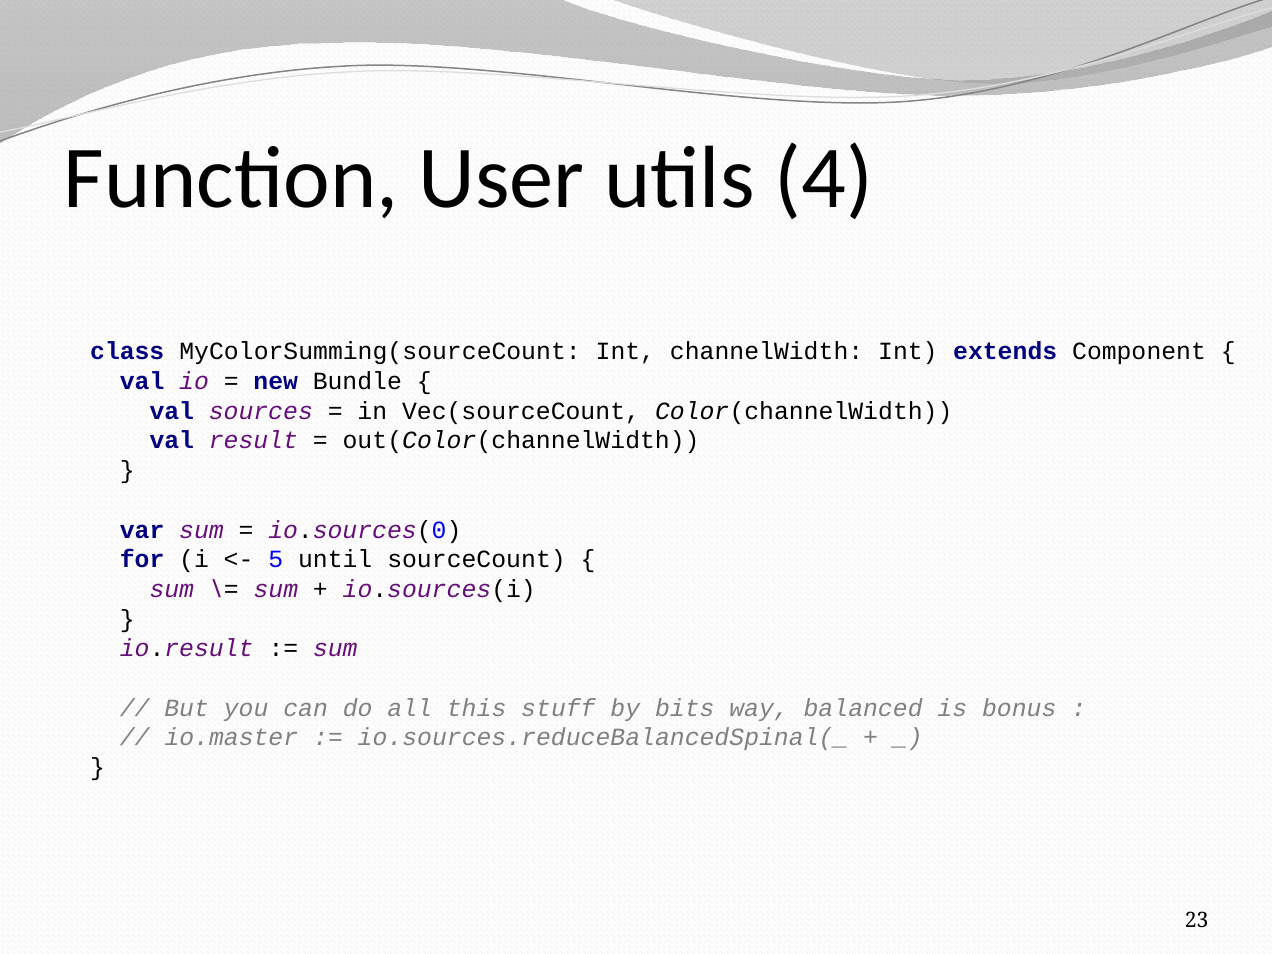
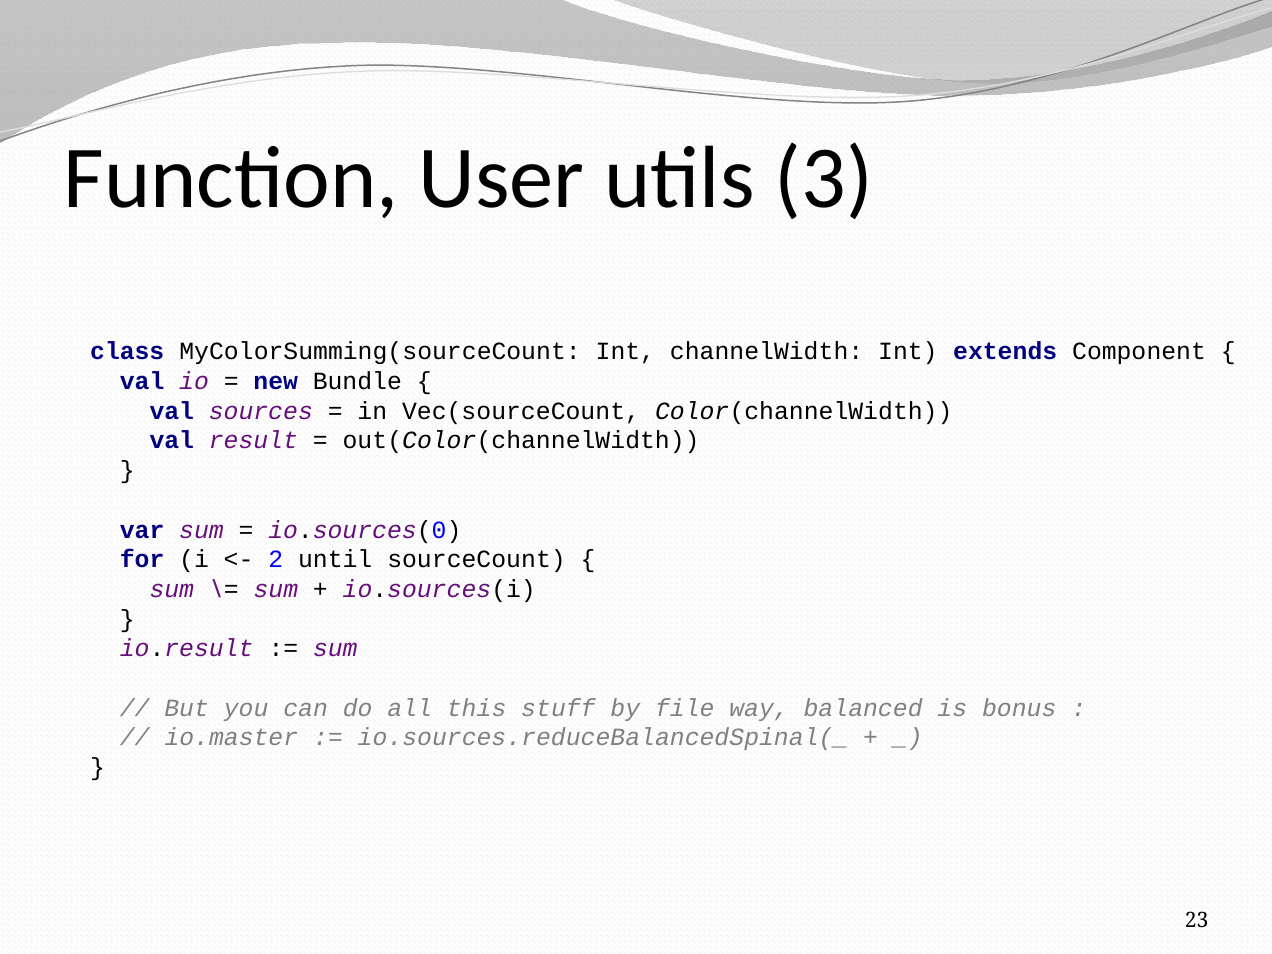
4: 4 -> 3 (824, 178)
5: 5 -> 2 (276, 560)
bits: bits -> file (685, 708)
